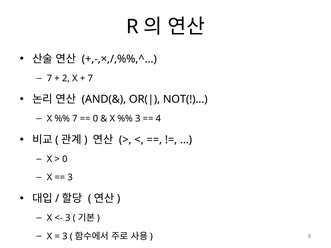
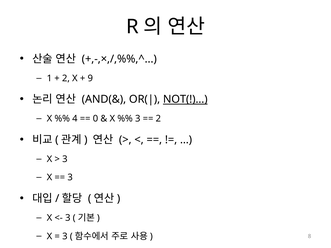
7: 7 -> 1 (49, 78)
7: 7 -> 9 (90, 78)
NOT( underline: none -> present (185, 99)
7: 7 -> 4 (75, 119)
4: 4 -> 2 (158, 119)
0: 0 -> 3 (65, 159)
